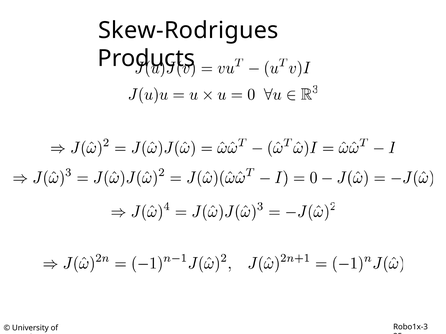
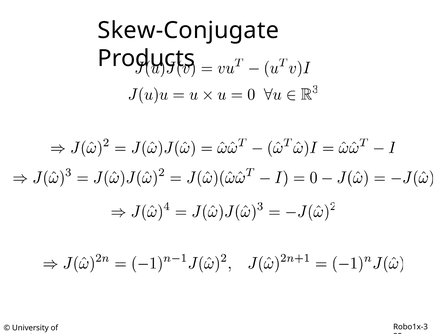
Skew-Rodrigues: Skew-Rodrigues -> Skew-Conjugate (188, 30)
